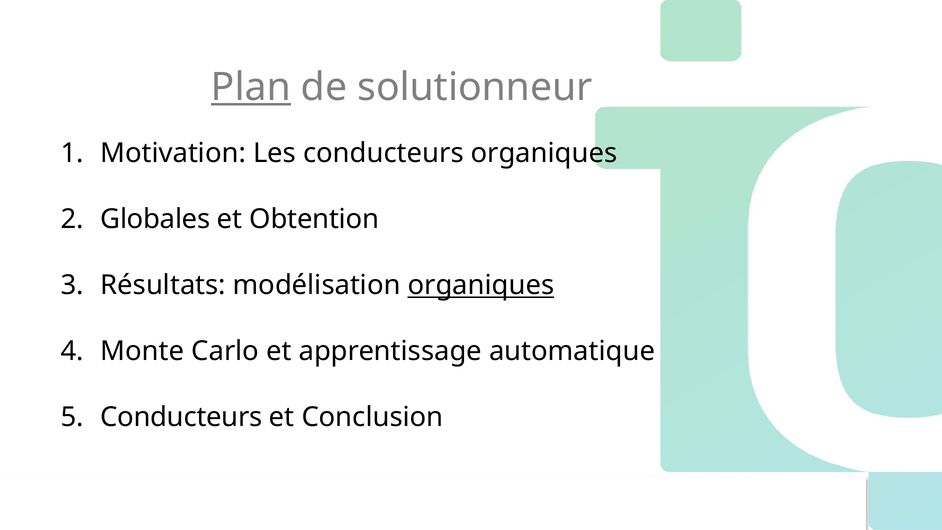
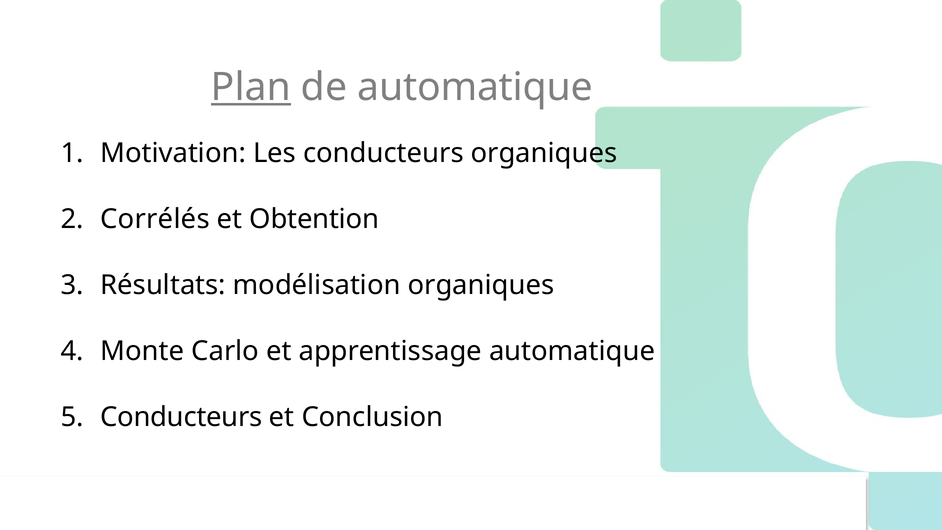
de solutionneur: solutionneur -> automatique (475, 87)
Globales: Globales -> Corrélés (155, 219)
organiques underline: present -> none (481, 285)
